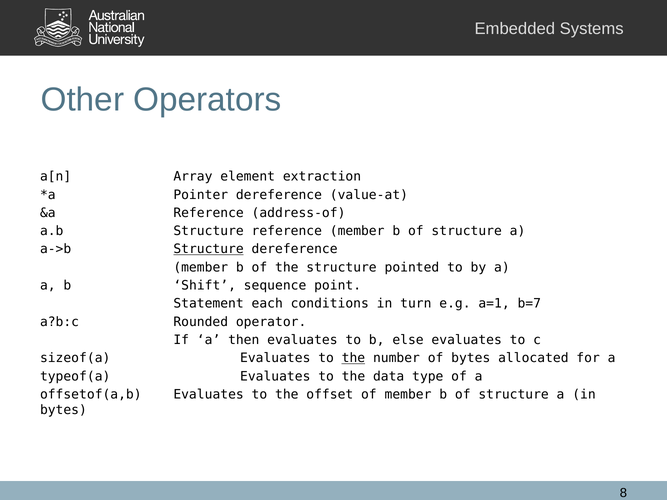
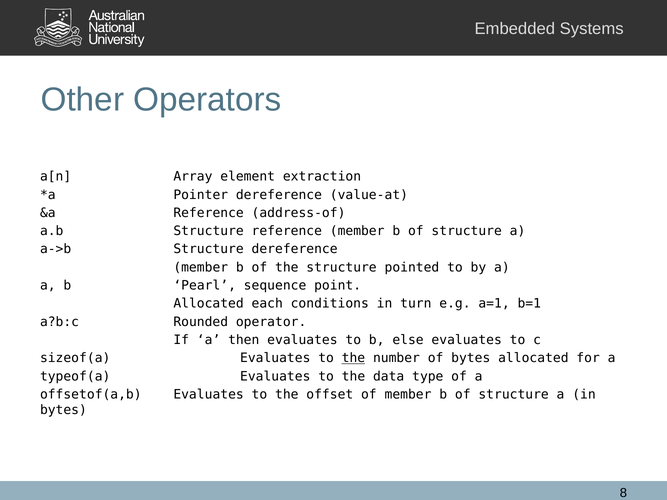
Structure underline: present -> none (209, 249)
Shift: Shift -> Pearl (205, 286)
Statement: Statement -> Allocated (209, 304)
b=7: b=7 -> b=1 (529, 304)
